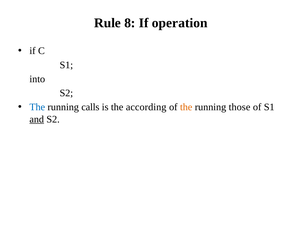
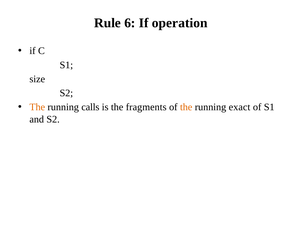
8: 8 -> 6 (130, 23)
into: into -> size (37, 79)
The colour: blue -> orange (37, 107)
according: according -> fragments (146, 107)
those: those -> exact (240, 107)
and underline: present -> none (37, 119)
